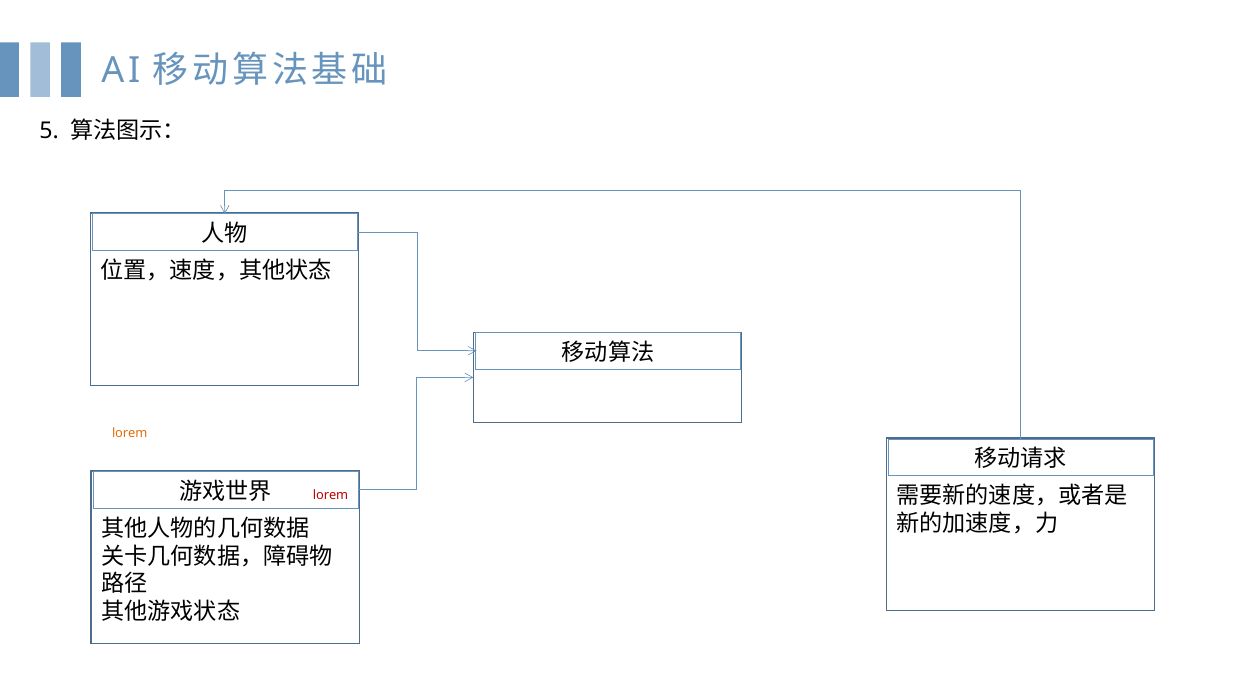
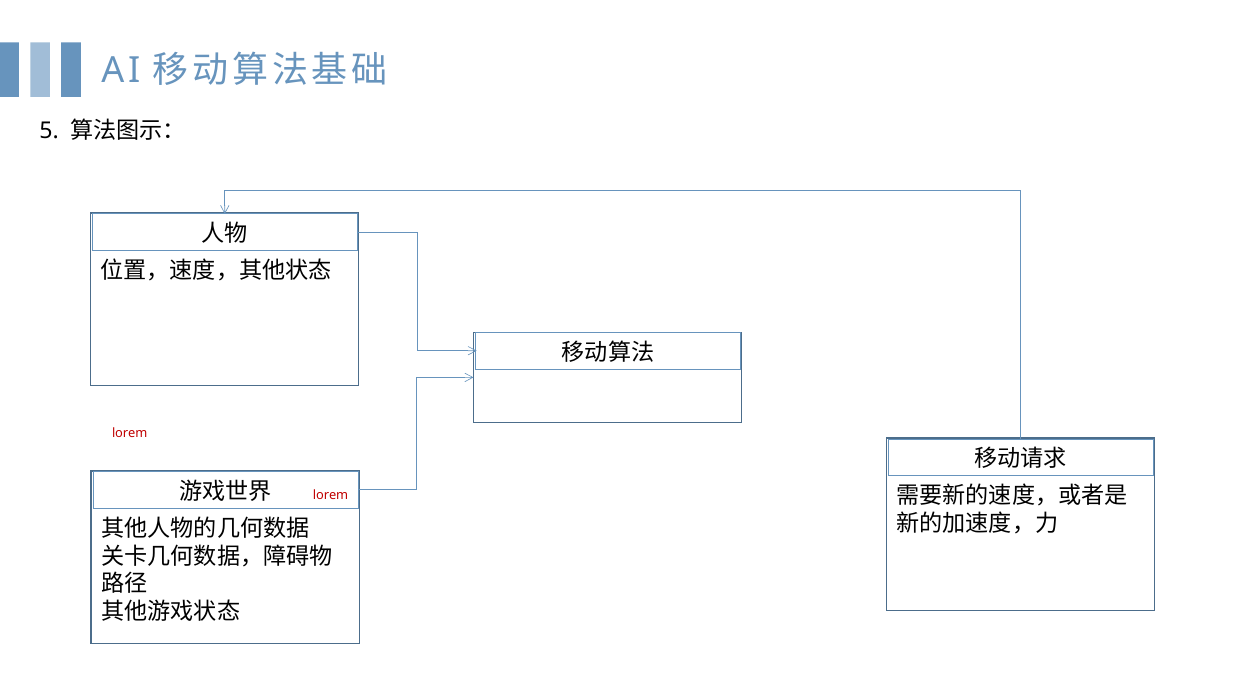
lorem colour: orange -> red (130, 434)
